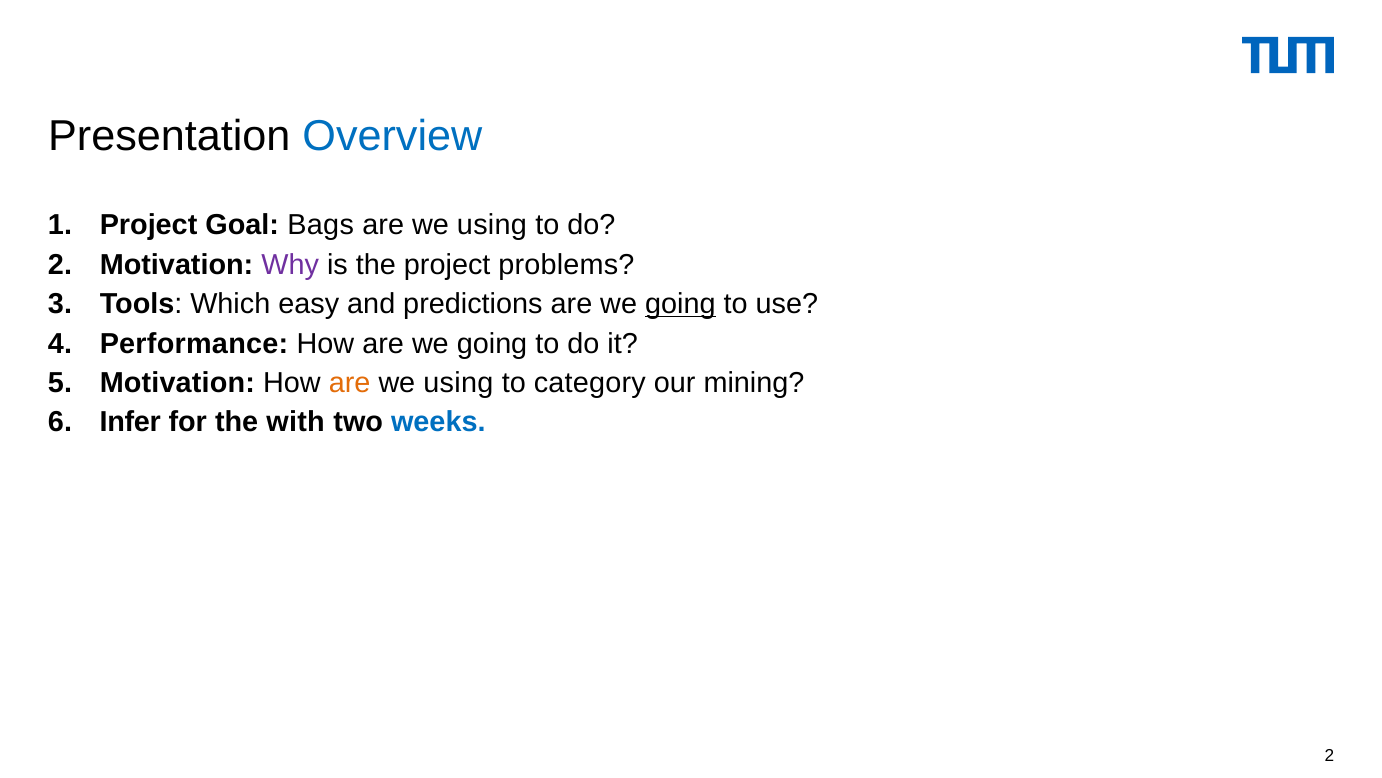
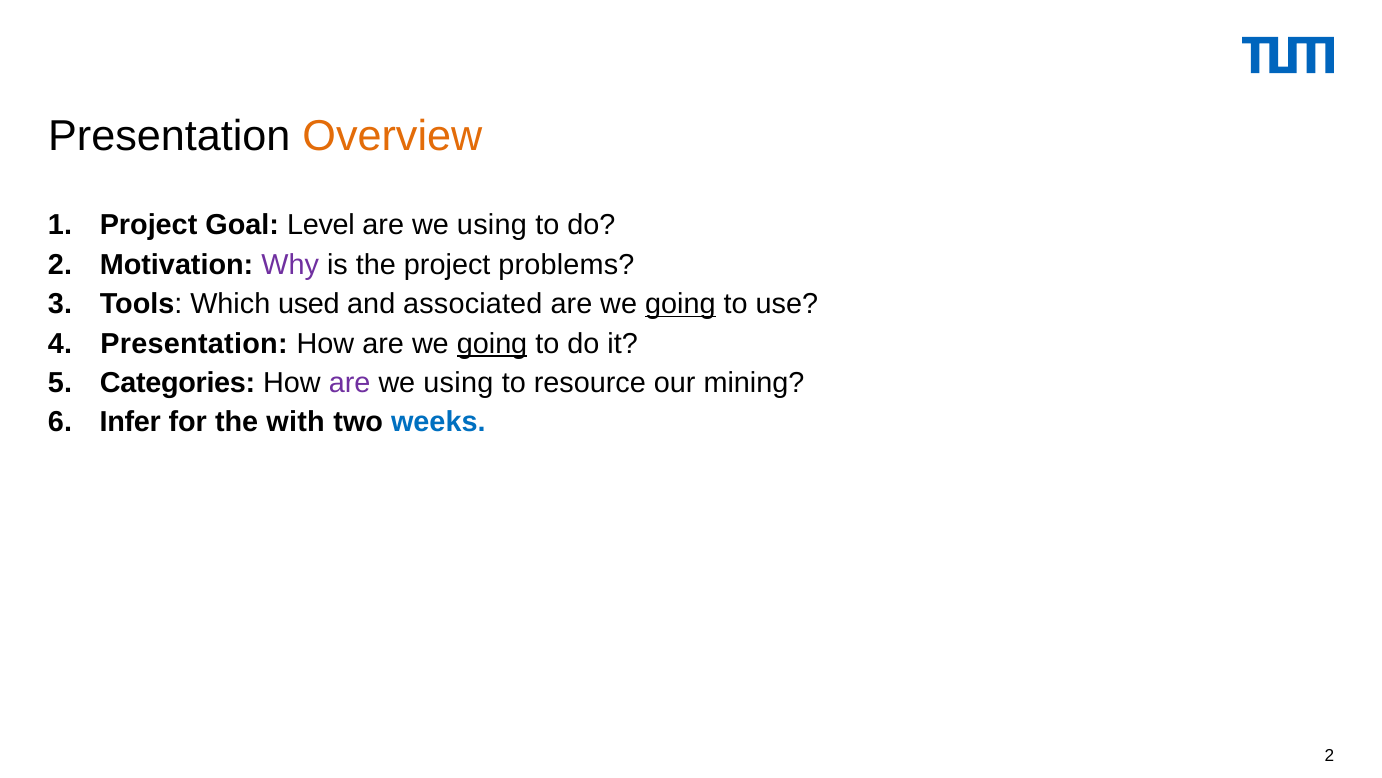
Overview colour: blue -> orange (392, 136)
Bags: Bags -> Level (321, 225)
easy: easy -> used (309, 304)
predictions: predictions -> associated (473, 304)
Performance: Performance -> Presentation (194, 343)
going underline: none -> present (492, 343)
Motivation: Motivation -> Categories (178, 383)
are colour: orange -> purple (350, 383)
category: category -> resource (590, 383)
